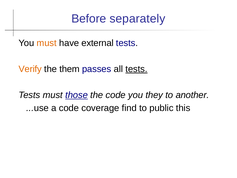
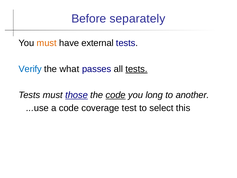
Verify colour: orange -> blue (30, 69)
them: them -> what (69, 69)
code underline: none -> present (116, 95)
they: they -> long (154, 95)
find: find -> test (129, 108)
public: public -> select (161, 108)
